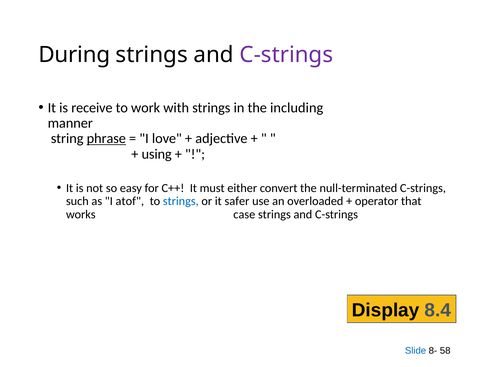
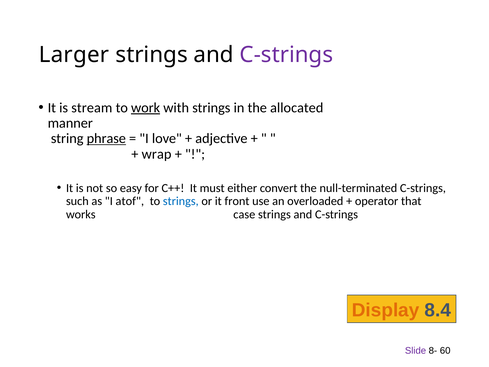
During: During -> Larger (74, 55)
receive: receive -> stream (92, 108)
work underline: none -> present (146, 108)
including: including -> allocated (297, 108)
using: using -> wrap (157, 154)
safer: safer -> front (237, 201)
Display colour: black -> orange (386, 310)
Slide colour: blue -> purple (416, 350)
58: 58 -> 60 (445, 350)
